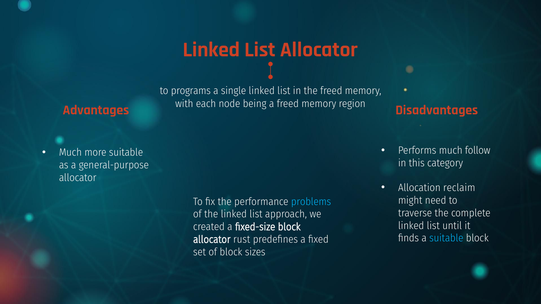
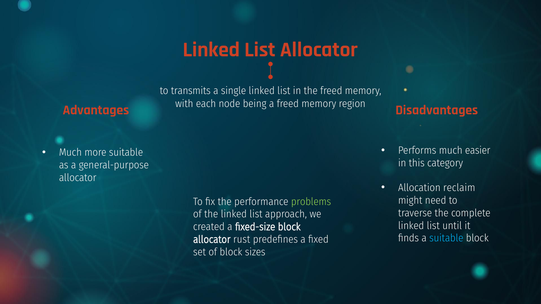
programs: programs -> transmits (191, 91)
follow: follow -> easier (478, 151)
problems colour: light blue -> light green (311, 202)
